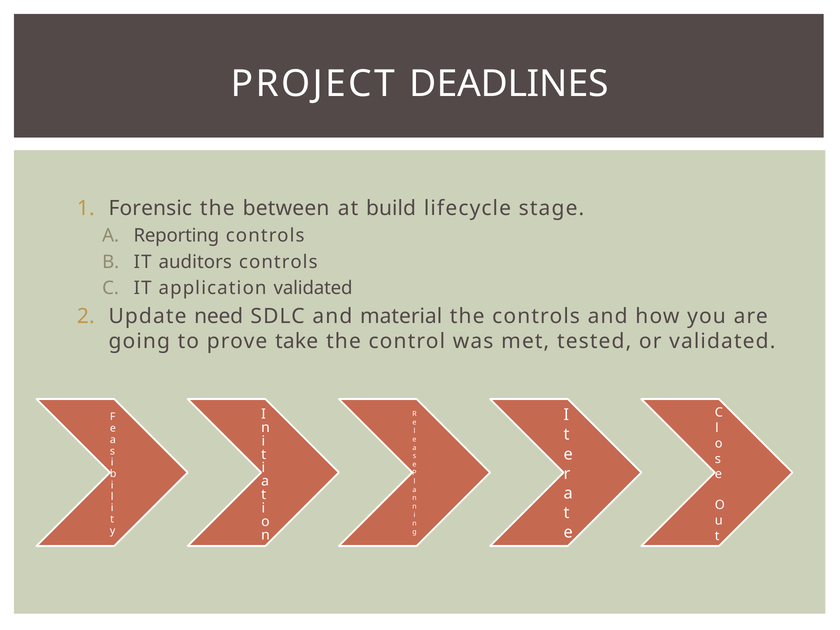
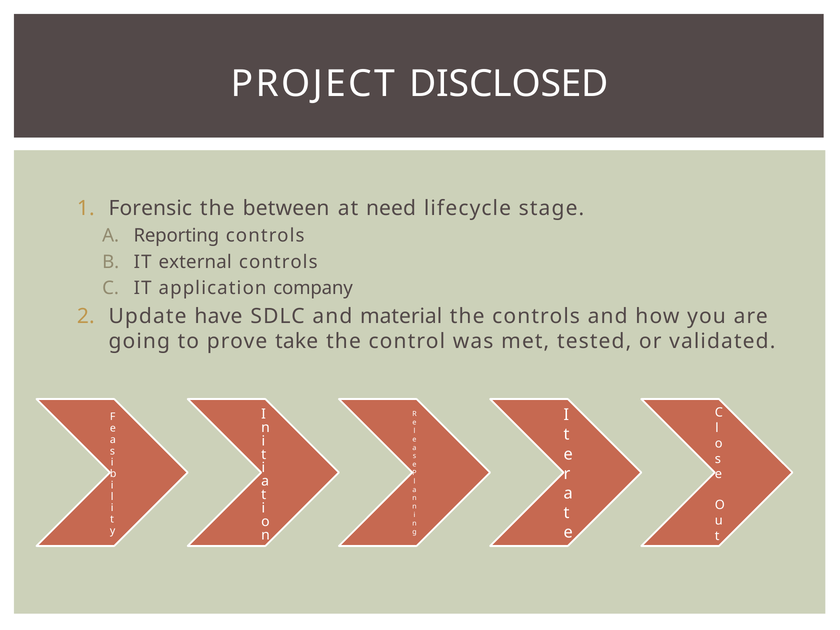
DEADLINES: DEADLINES -> DISCLOSED (509, 84)
build: build -> need (391, 208)
auditors: auditors -> external (195, 262)
application validated: validated -> company (313, 288)
need: need -> have (218, 316)
